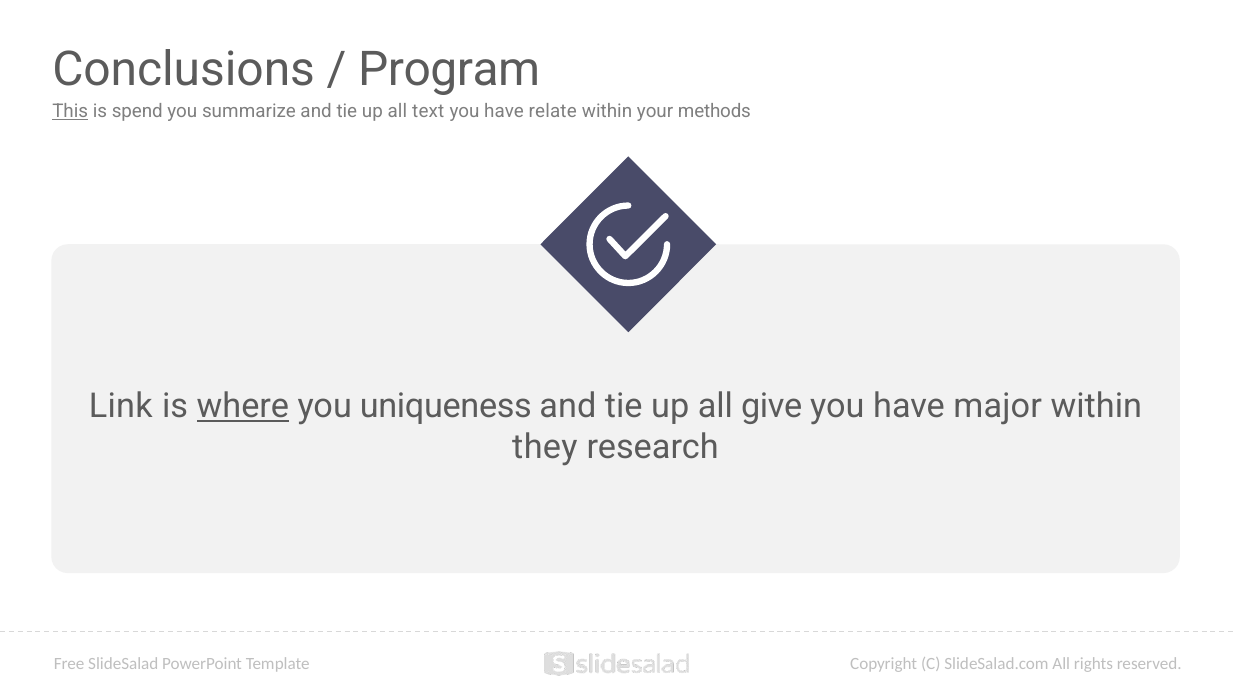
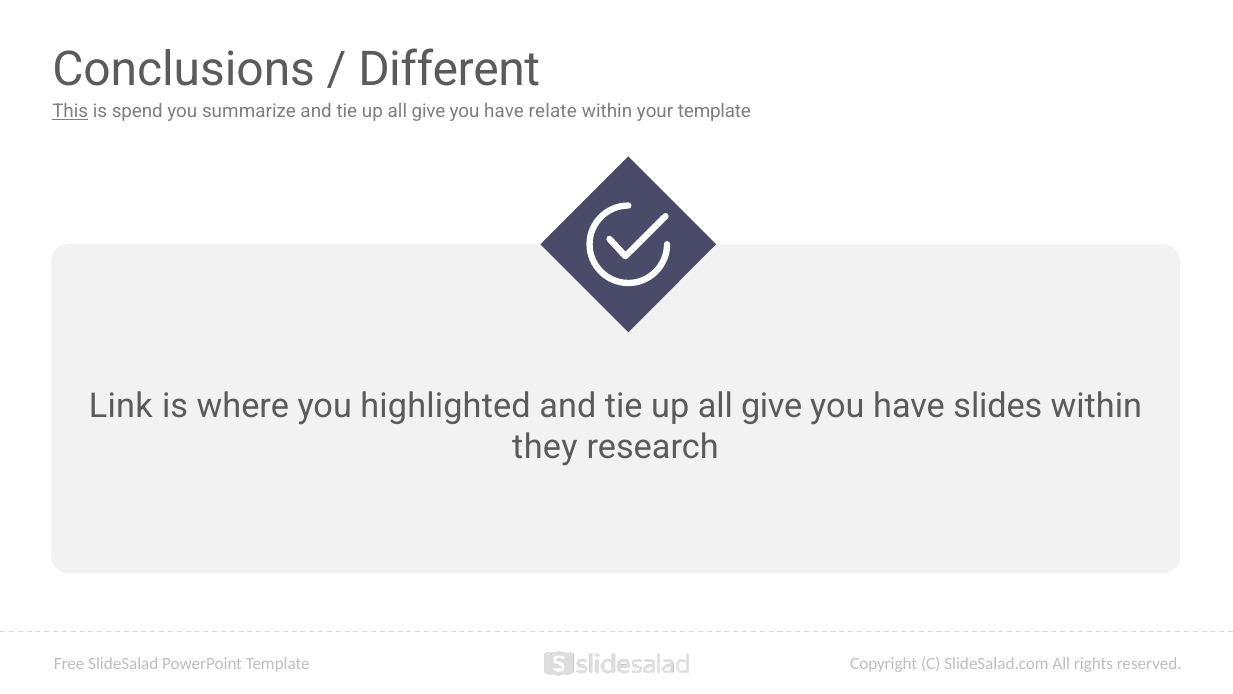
Program: Program -> Different (449, 70)
text: text -> give (428, 111)
your methods: methods -> template (714, 111)
where underline: present -> none (243, 406)
uniqueness: uniqueness -> highlighted (446, 406)
major: major -> slides (998, 406)
